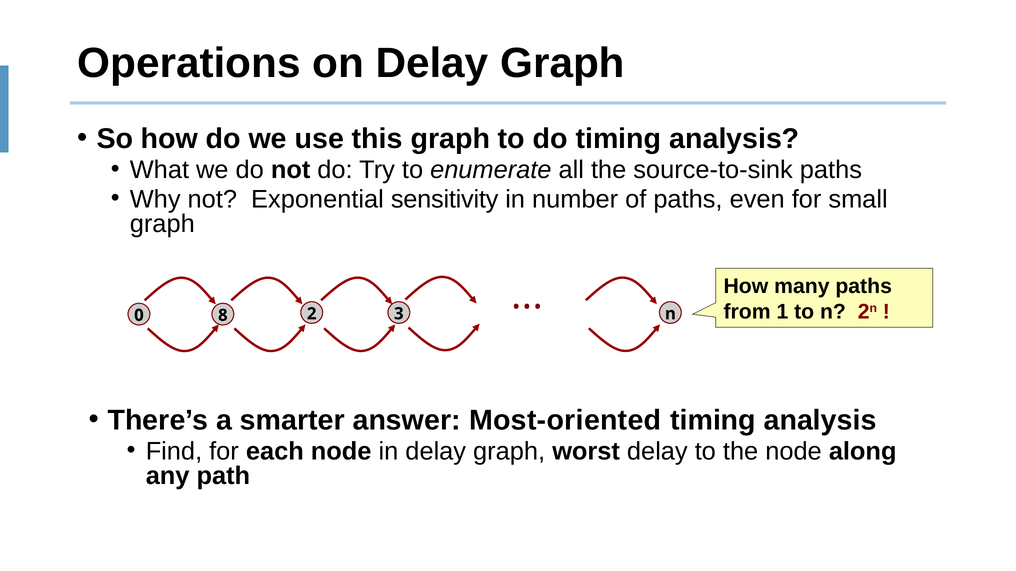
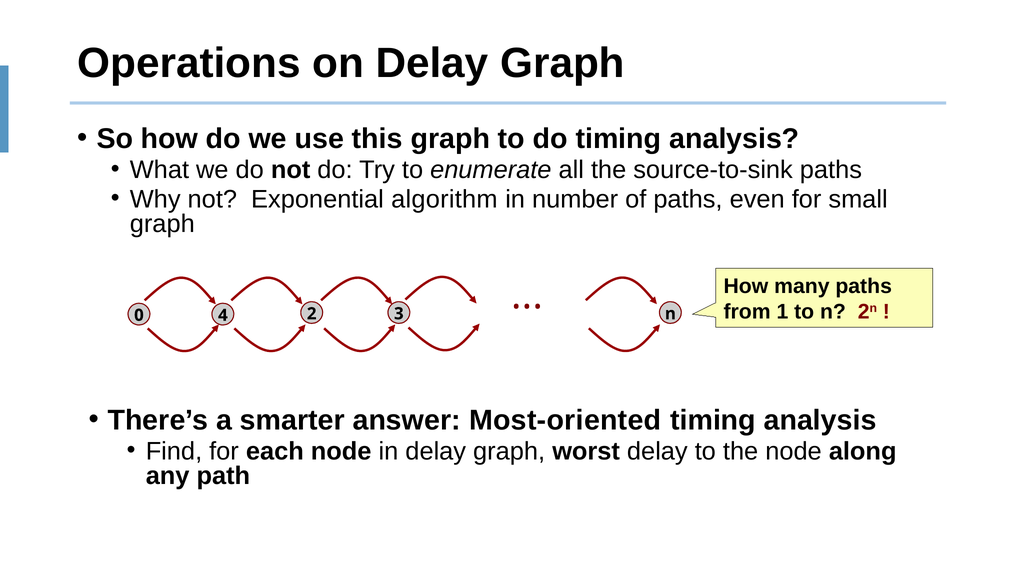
sensitivity: sensitivity -> algorithm (444, 199)
8: 8 -> 4 (223, 316)
